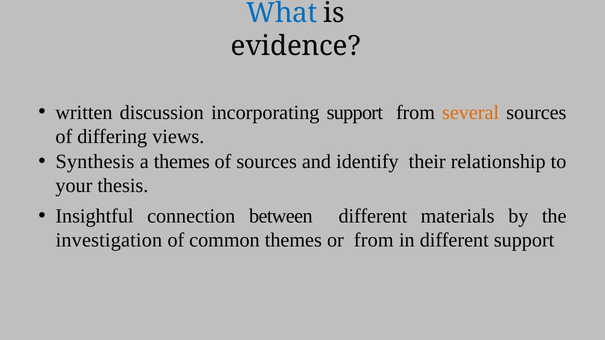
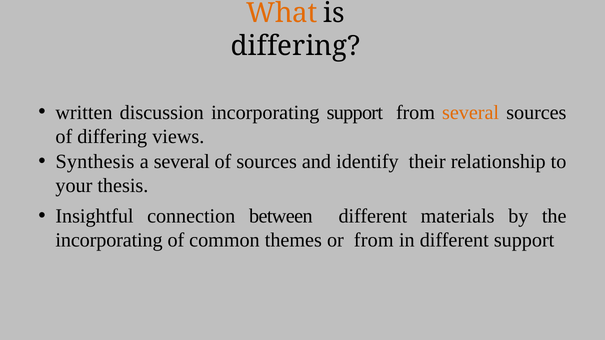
What colour: blue -> orange (282, 13)
evidence: evidence -> differing (296, 46)
a themes: themes -> several (182, 162)
investigation: investigation -> incorporating (109, 240)
